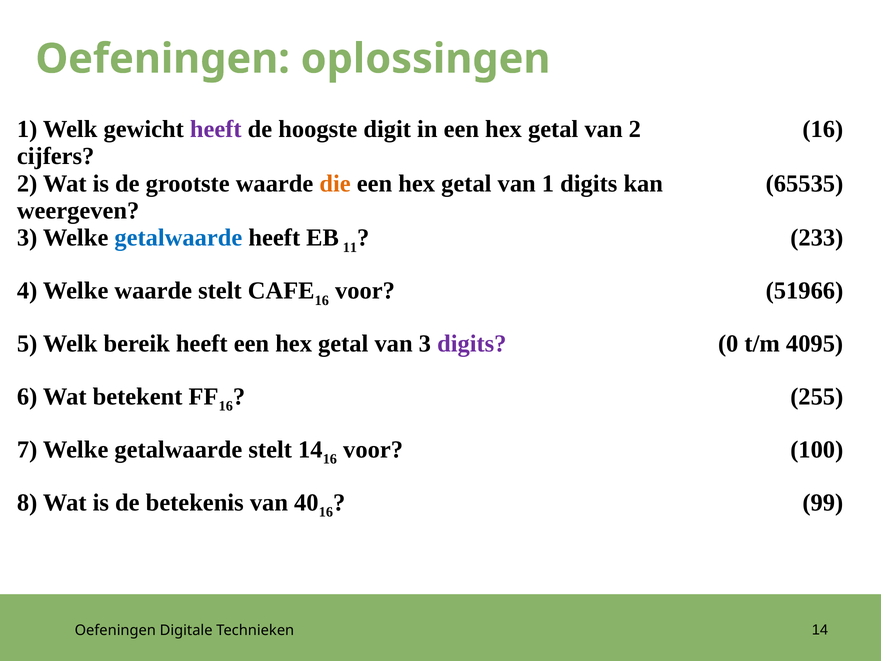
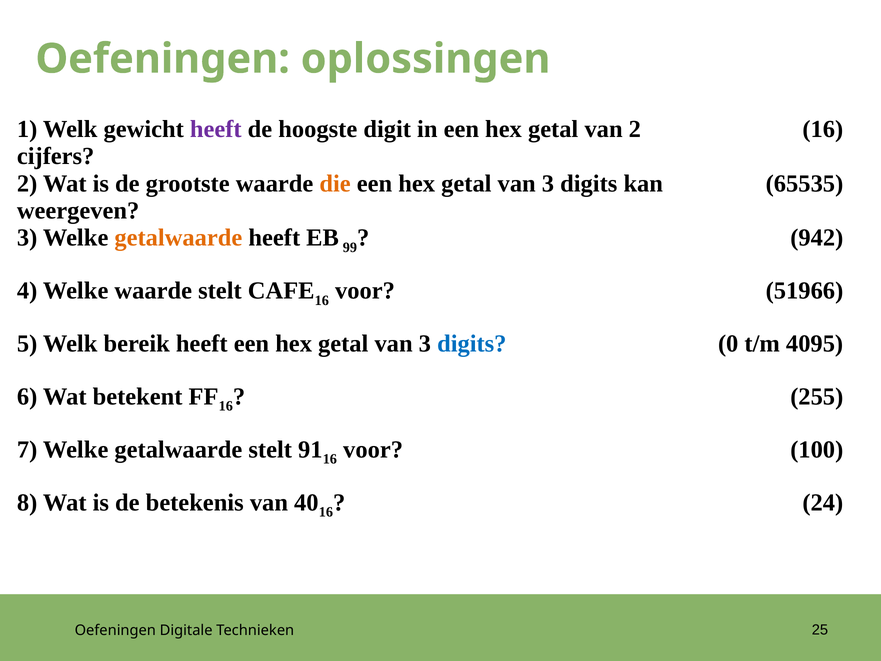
1: 1 -> 3 (548, 183)
getalwaarde colour: blue -> orange (178, 238)
11: 11 -> 99 (350, 247)
233: 233 -> 942 (817, 238)
digits colour: purple -> blue (472, 344)
stelt 14: 14 -> 91 (310, 449)
99: 99 -> 24 (823, 502)
Technieken 14: 14 -> 25 (820, 630)
